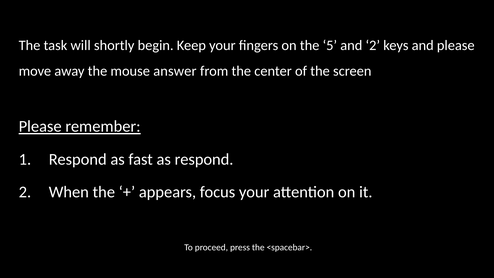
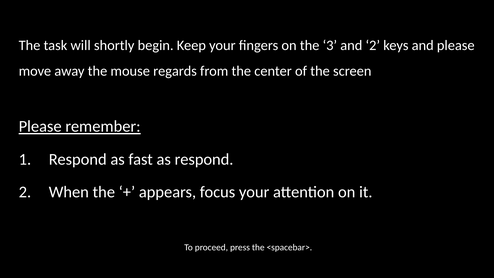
5: 5 -> 3 (330, 45)
answer: answer -> regards (175, 71)
